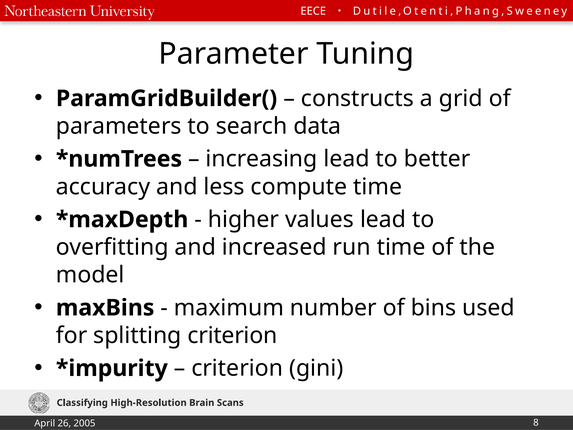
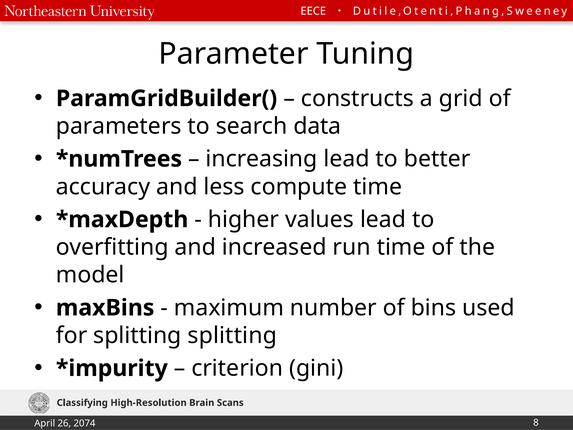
splitting criterion: criterion -> splitting (232, 335)
2005: 2005 -> 2074 (85, 423)
